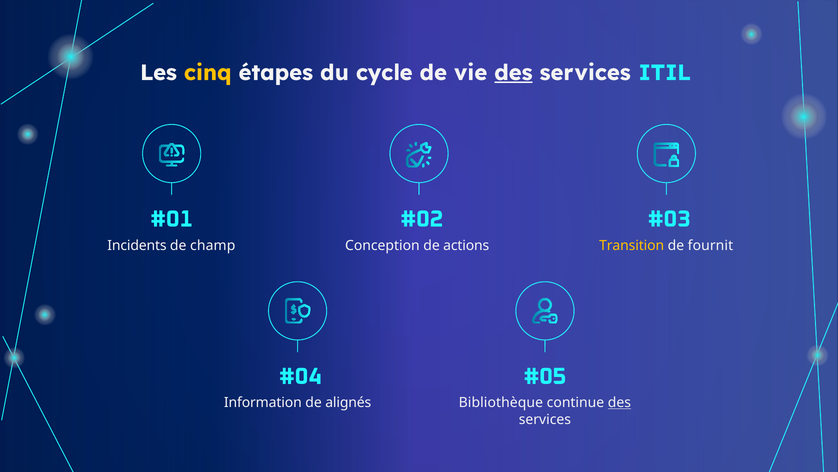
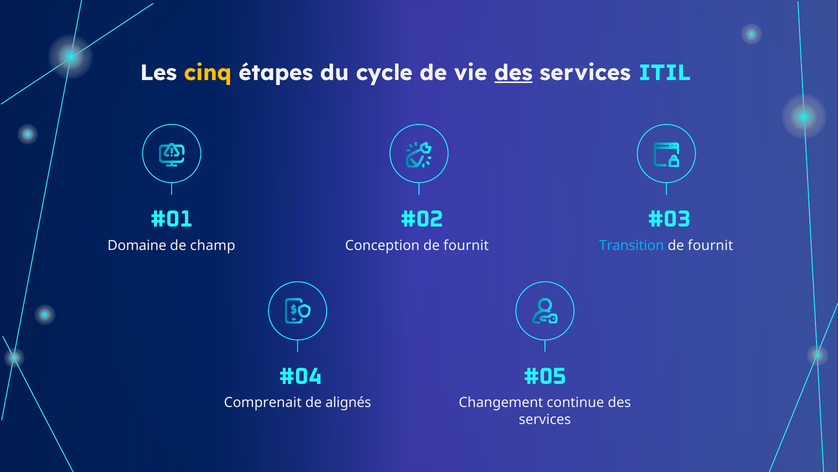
Incidents: Incidents -> Domaine (137, 245)
Conception de actions: actions -> fournit (466, 245)
Transition colour: yellow -> light blue (632, 245)
Information: Information -> Comprenait (263, 402)
Bibliothèque: Bibliothèque -> Changement (501, 402)
des underline: present -> none (619, 402)
